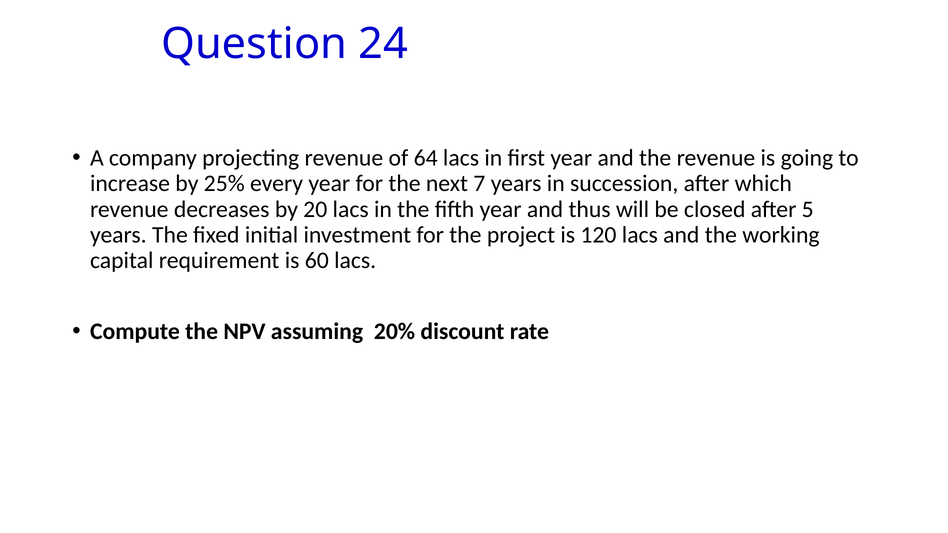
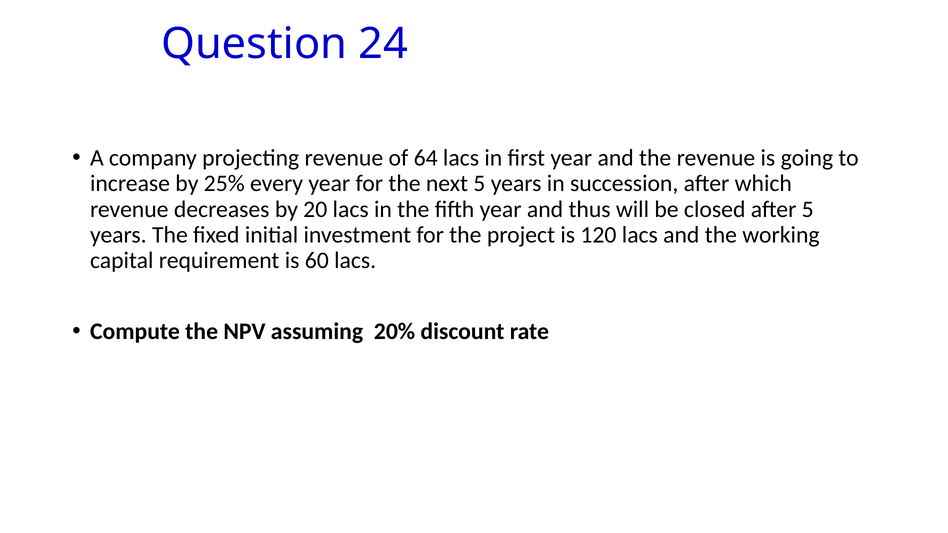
next 7: 7 -> 5 (479, 184)
